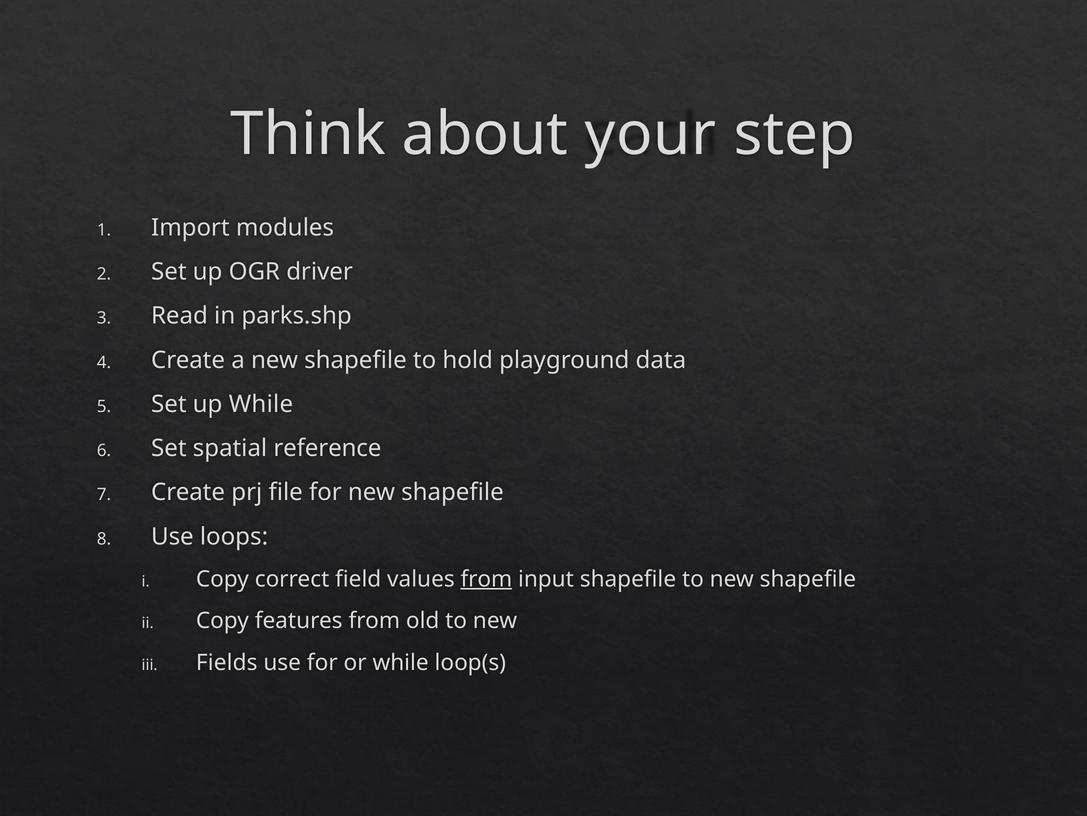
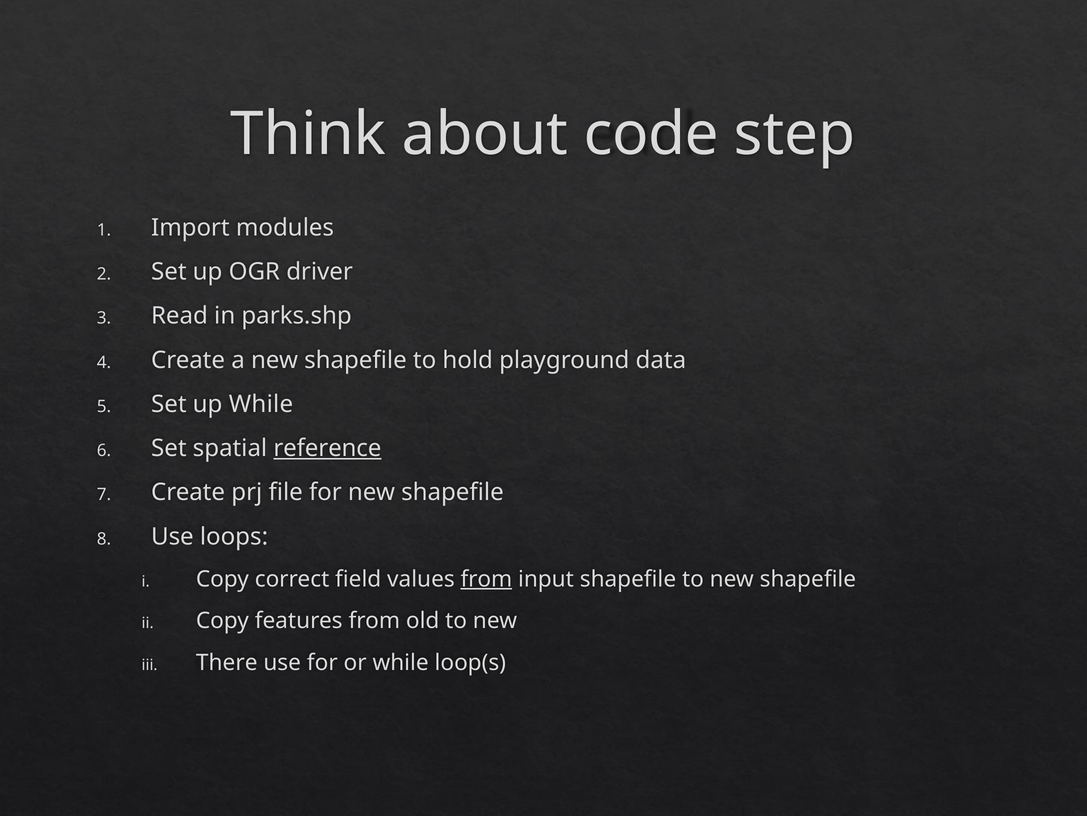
your: your -> code (651, 134)
reference underline: none -> present (327, 448)
Fields: Fields -> There (227, 662)
